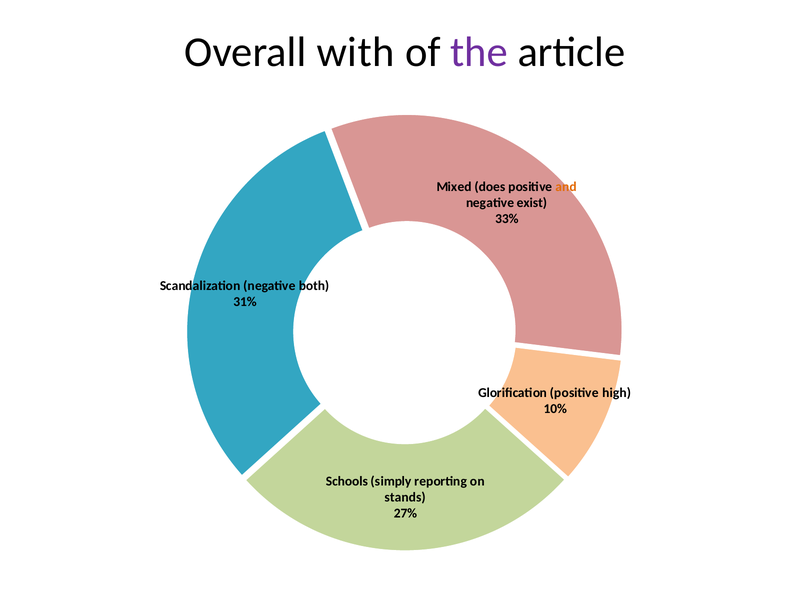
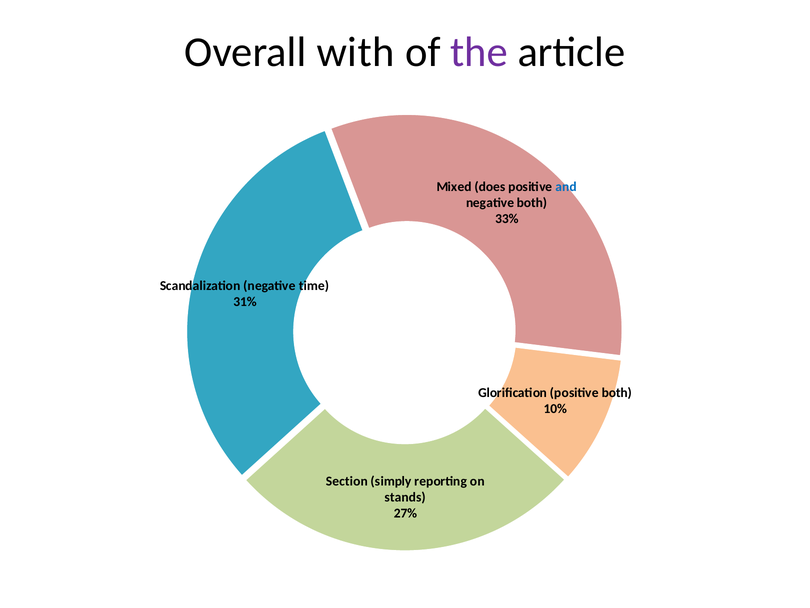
and colour: orange -> blue (566, 186)
negative exist: exist -> both (532, 203)
both: both -> time (314, 286)
positive high: high -> both (617, 392)
Schools: Schools -> Section (347, 481)
